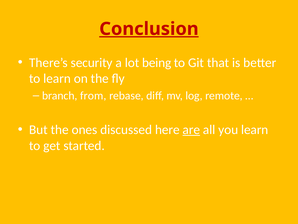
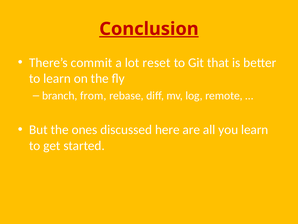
security: security -> commit (92, 63)
being: being -> reset (157, 63)
are underline: present -> none (191, 129)
